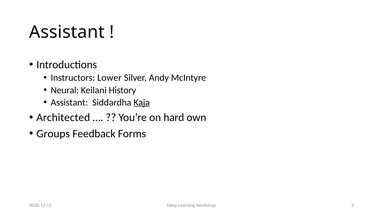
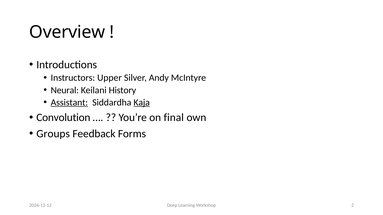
Assistant: Assistant -> Overview (67, 32)
Lower: Lower -> Upper (109, 78)
Assistant underline: none -> present (69, 103)
Architected: Architected -> Convolution (63, 118)
hard: hard -> final (174, 118)
